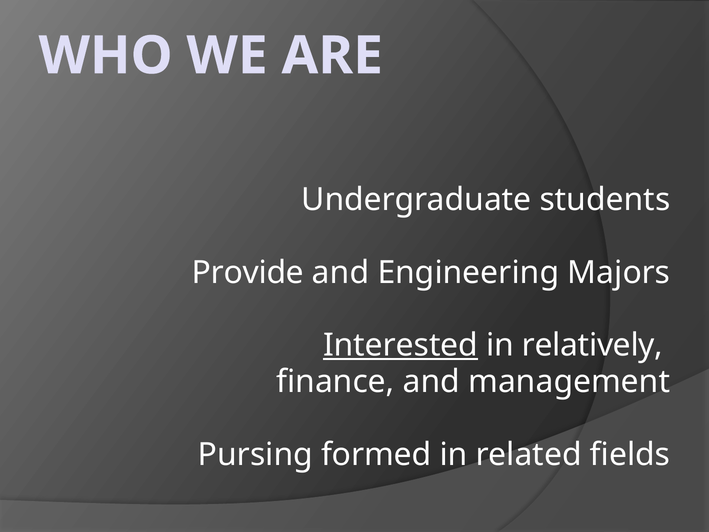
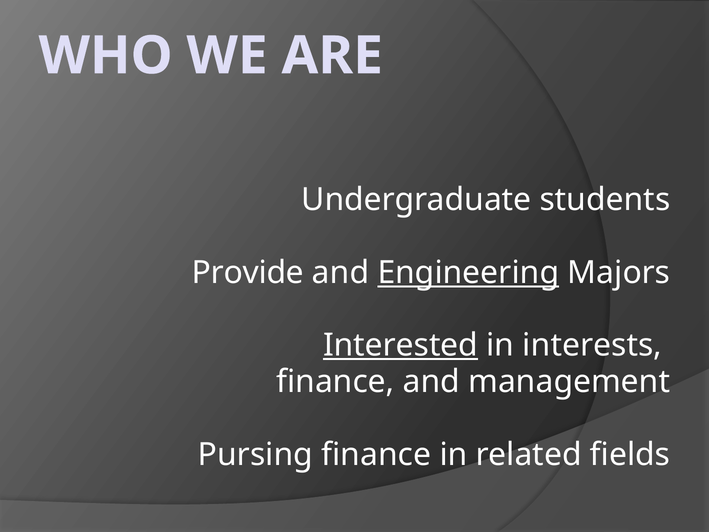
Engineering underline: none -> present (468, 272)
relatively: relatively -> interests (592, 345)
Pursing formed: formed -> finance (376, 454)
